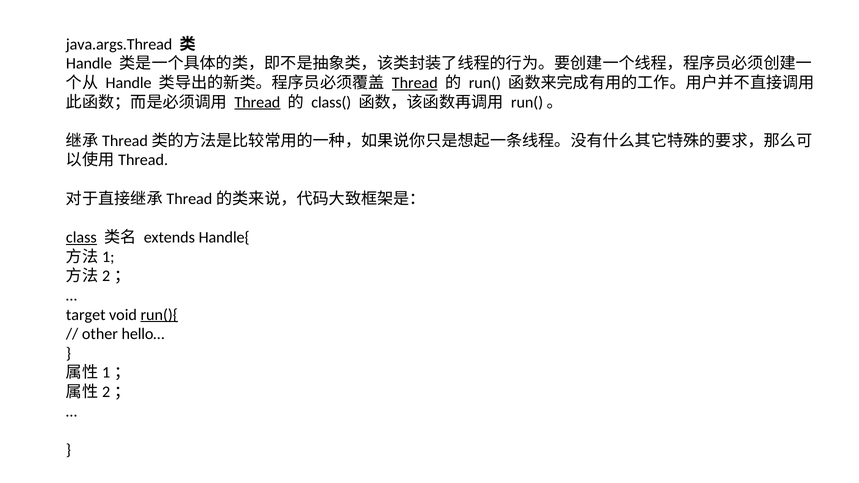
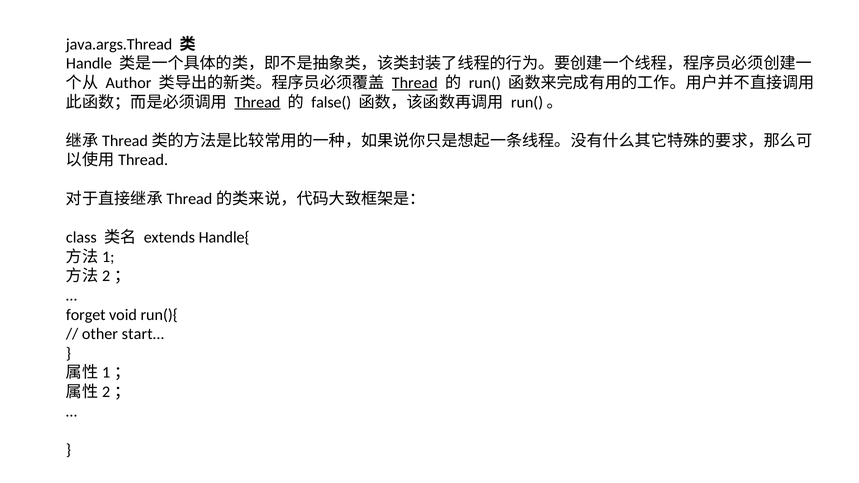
Handle: Handle -> Author (129, 83)
class(: class( -> false( (331, 102)
class underline: present -> none (81, 238)
target: target -> forget (86, 315)
run(){ underline: present -> none (159, 315)
hello…: hello… -> start… (143, 334)
